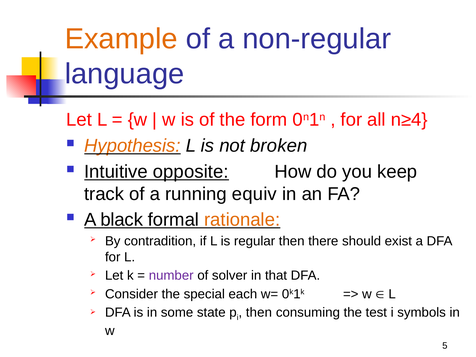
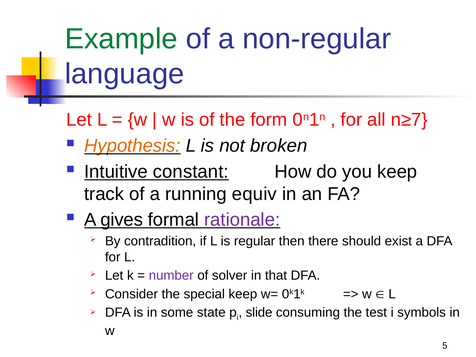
Example colour: orange -> green (121, 39)
n≥4: n≥4 -> n≥7 (409, 120)
opposite: opposite -> constant (191, 172)
black: black -> gives (122, 220)
rationale colour: orange -> purple (242, 220)
special each: each -> keep (243, 294)
then: then -> slide (259, 313)
